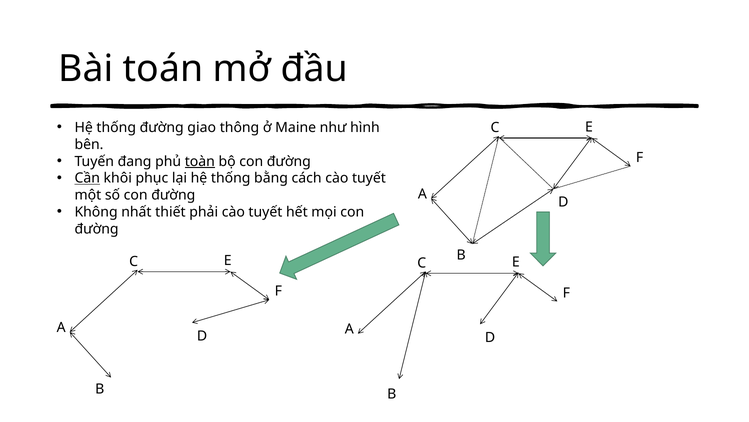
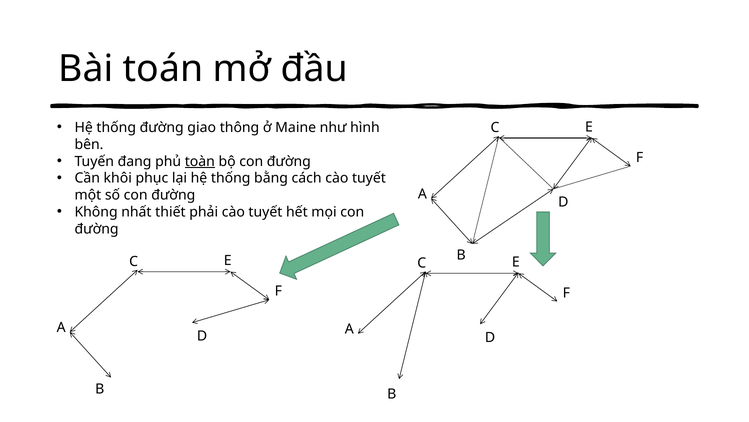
Cần underline: present -> none (87, 178)
